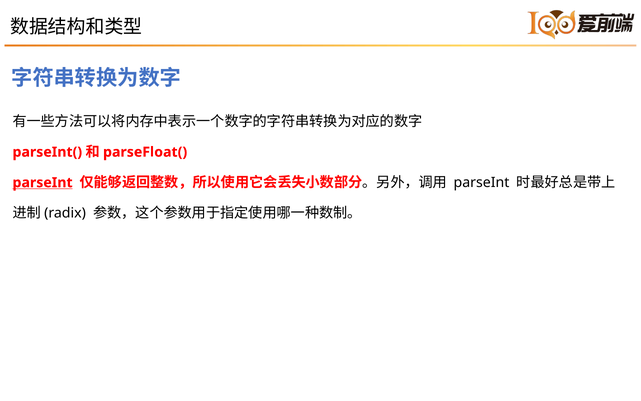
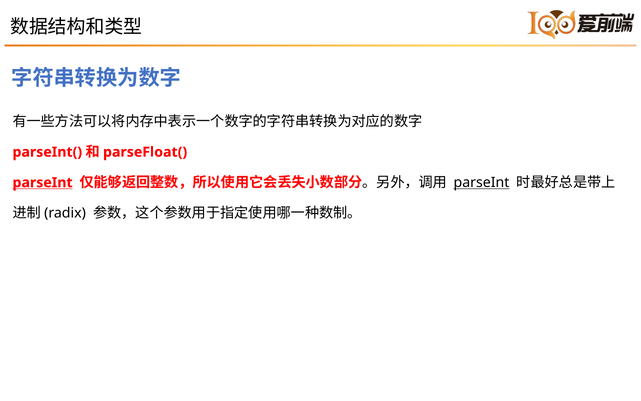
parseInt underline: none -> present (481, 182)
